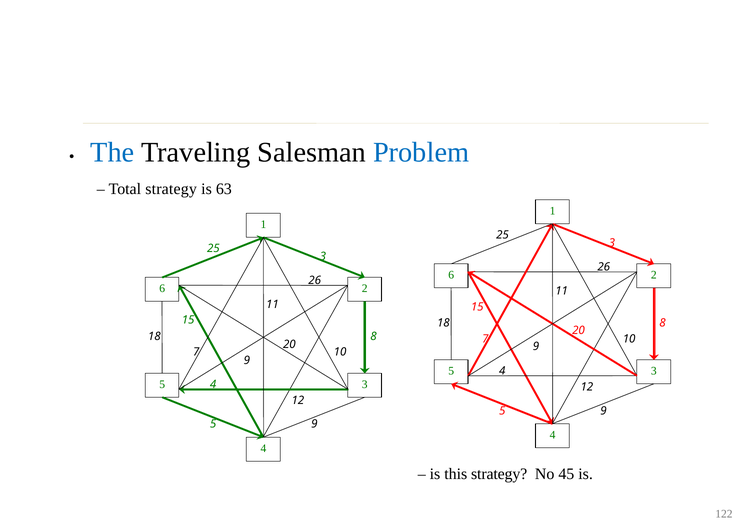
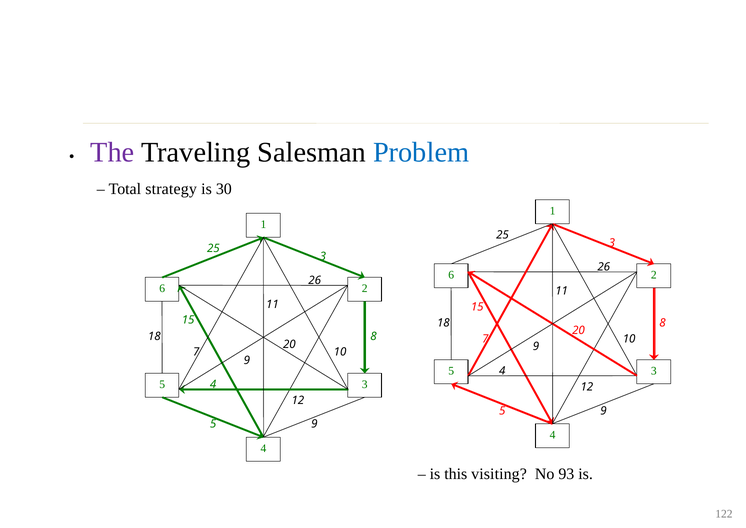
The colour: blue -> purple (112, 152)
63: 63 -> 30 (224, 189)
this strategy: strategy -> visiting (499, 474)
45: 45 -> 93 (566, 474)
